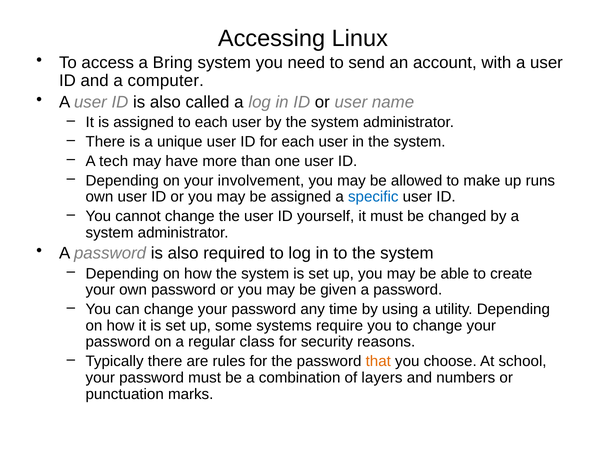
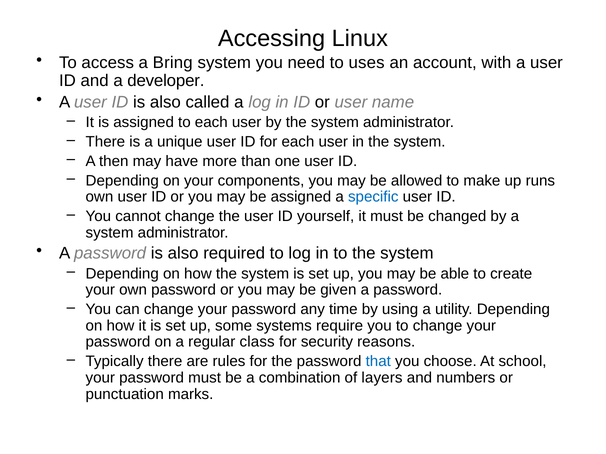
send: send -> uses (367, 63)
computer: computer -> developer (166, 81)
tech: tech -> then (114, 161)
involvement: involvement -> components (261, 181)
that colour: orange -> blue (378, 362)
